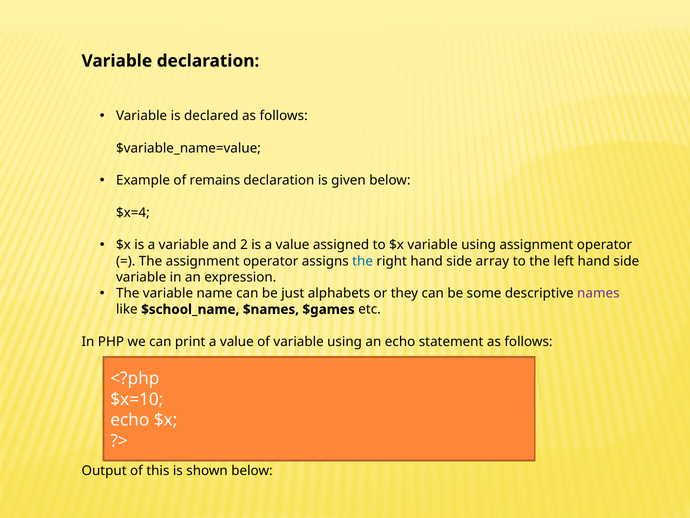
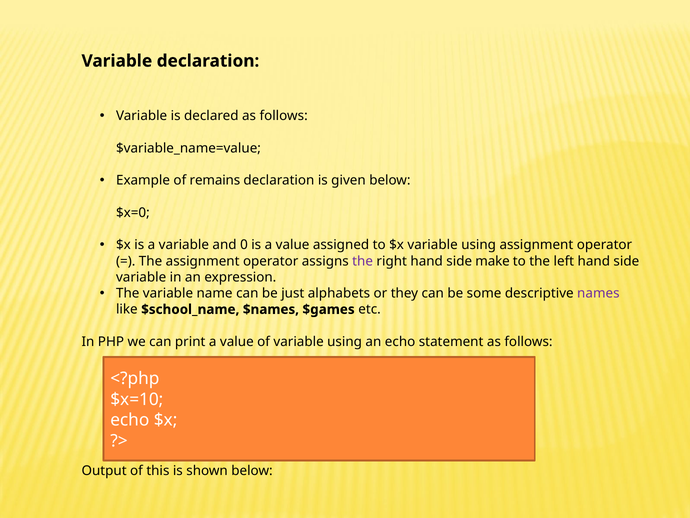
$x=4: $x=4 -> $x=0 (133, 213)
2: 2 -> 0 (244, 245)
the colour: blue -> purple (363, 261)
array: array -> make (493, 261)
